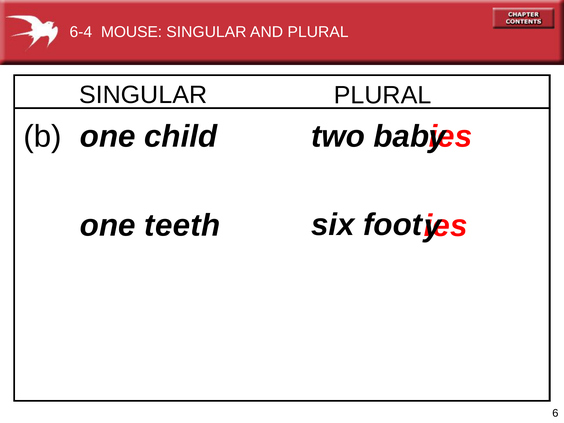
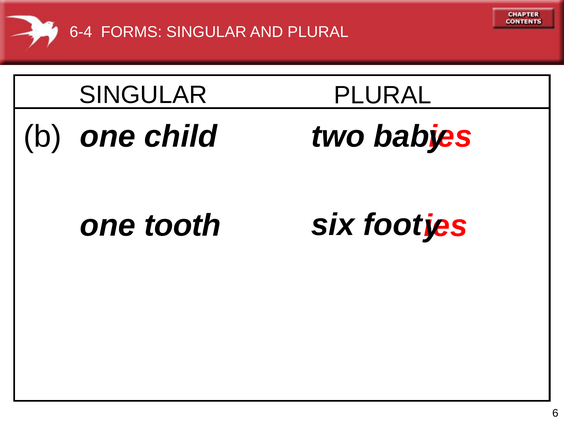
MOUSE: MOUSE -> FORMS (131, 32)
teeth: teeth -> tooth (183, 226)
